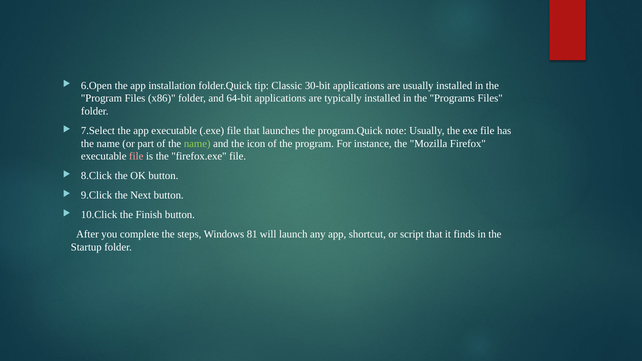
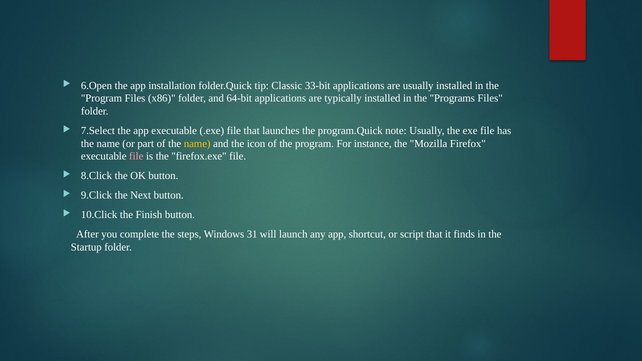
30-bit: 30-bit -> 33-bit (318, 86)
name colour: light green -> yellow (197, 144)
81: 81 -> 31 (252, 234)
